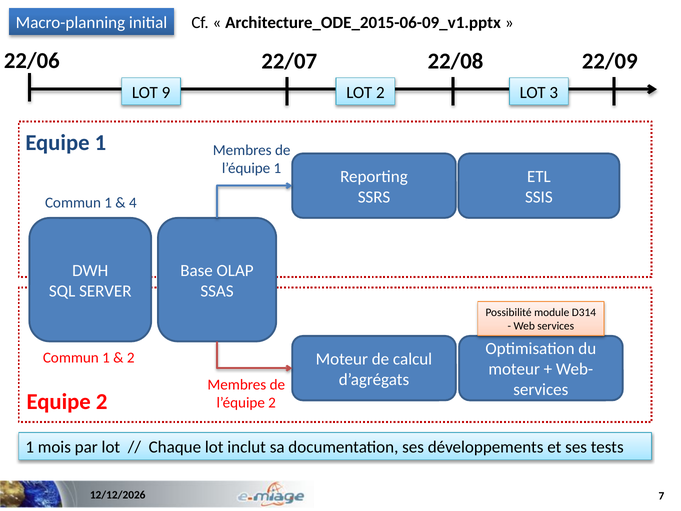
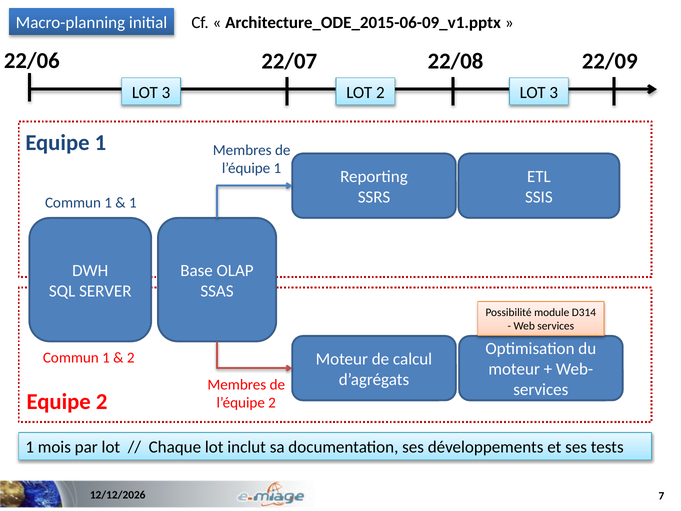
9: 9 -> 3 (166, 92)
4: 4 -> 1 (133, 203)
